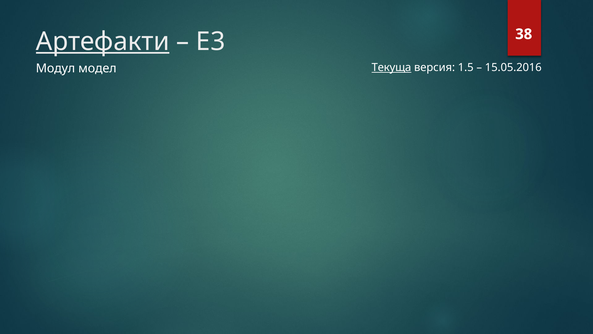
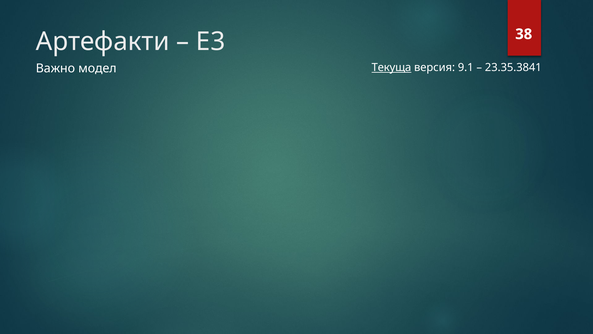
Артефакти underline: present -> none (103, 42)
Модул: Модул -> Важно (55, 68)
1.5: 1.5 -> 9.1 (466, 67)
15.05.2016: 15.05.2016 -> 23.35.3841 (513, 67)
